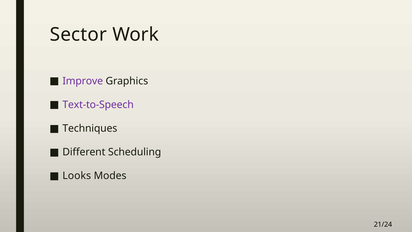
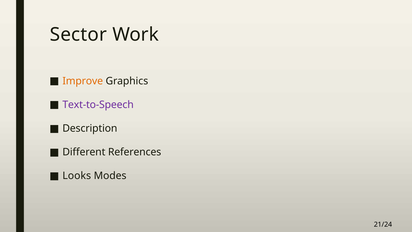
Improve colour: purple -> orange (83, 81)
Techniques: Techniques -> Description (90, 128)
Scheduling: Scheduling -> References (135, 152)
